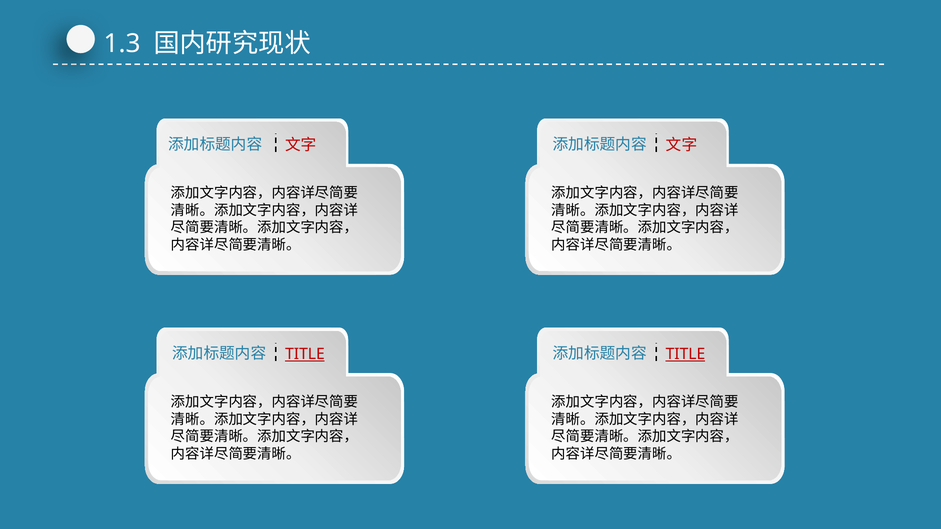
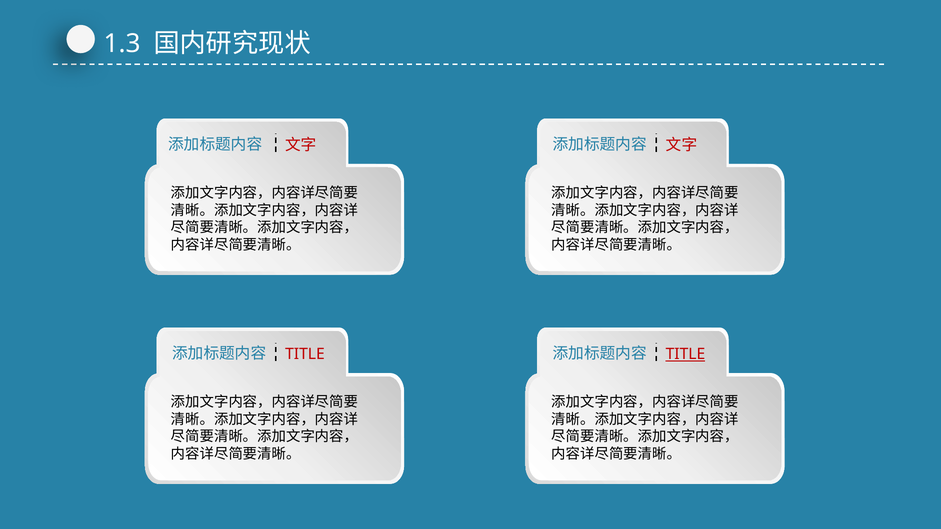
TITLE underline: present -> none (305, 354)
